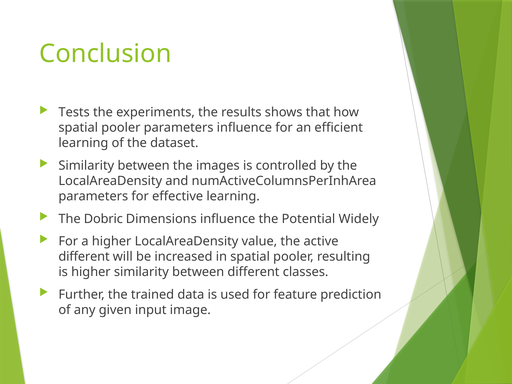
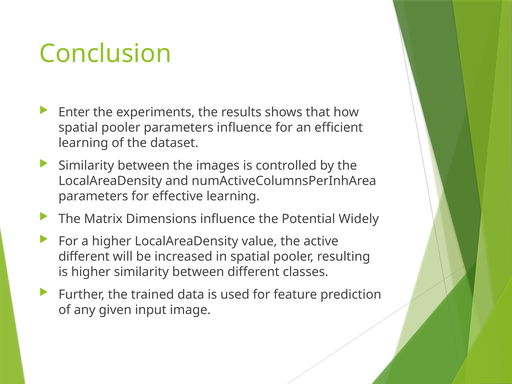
Tests: Tests -> Enter (74, 112)
Dobric: Dobric -> Matrix (103, 219)
